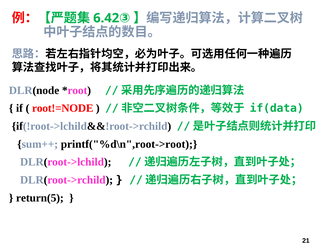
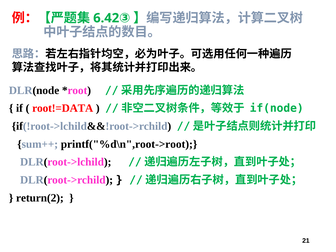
root!=NODE: root!=NODE -> root!=DATA (63, 108)
if(data: if(data -> if(node (277, 108)
return(5: return(5 -> return(2 (40, 198)
